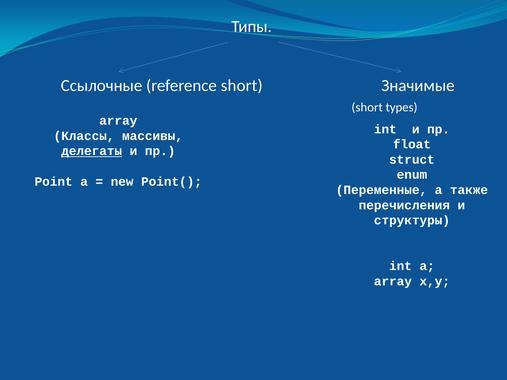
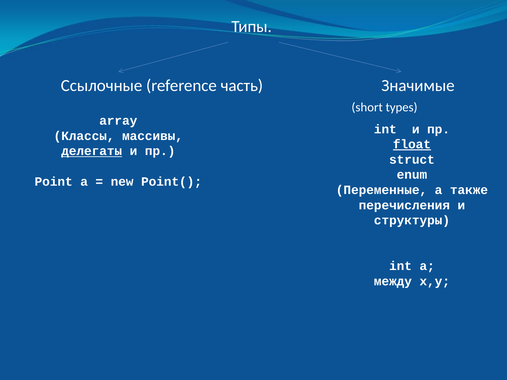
reference short: short -> часть (242, 86)
float underline: none -> present (412, 144)
array: array -> между (393, 281)
